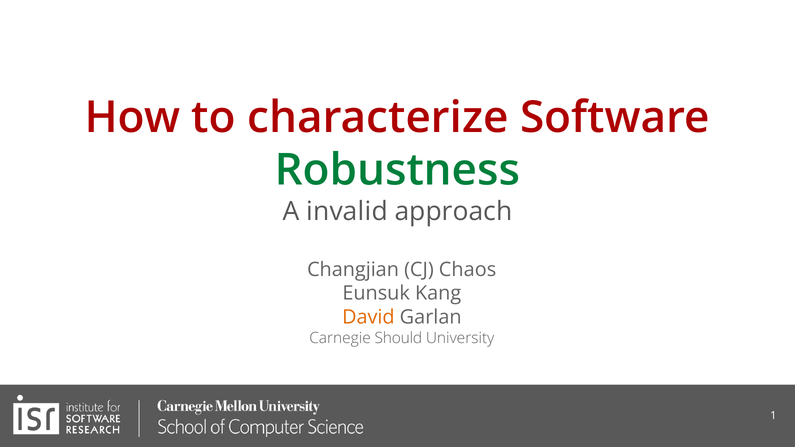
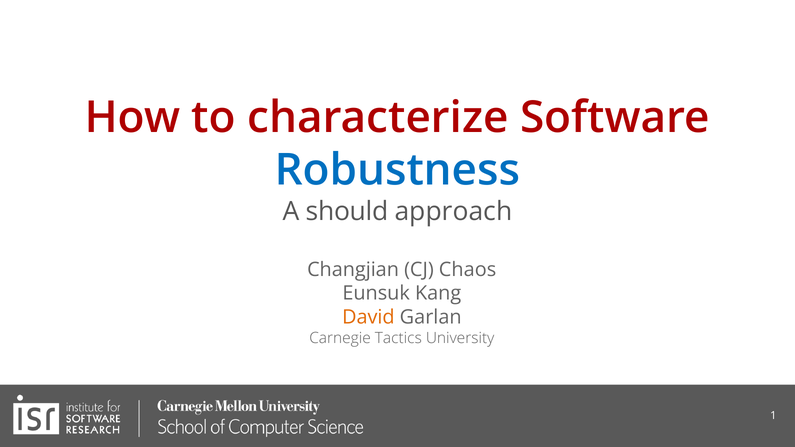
Robustness colour: green -> blue (397, 170)
invalid: invalid -> should (347, 212)
Should: Should -> Tactics (398, 338)
